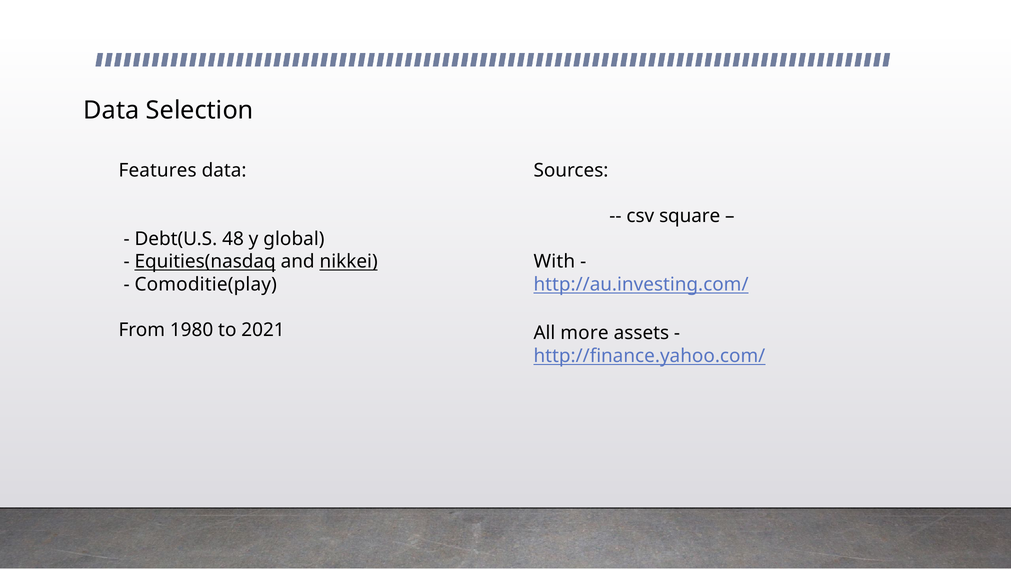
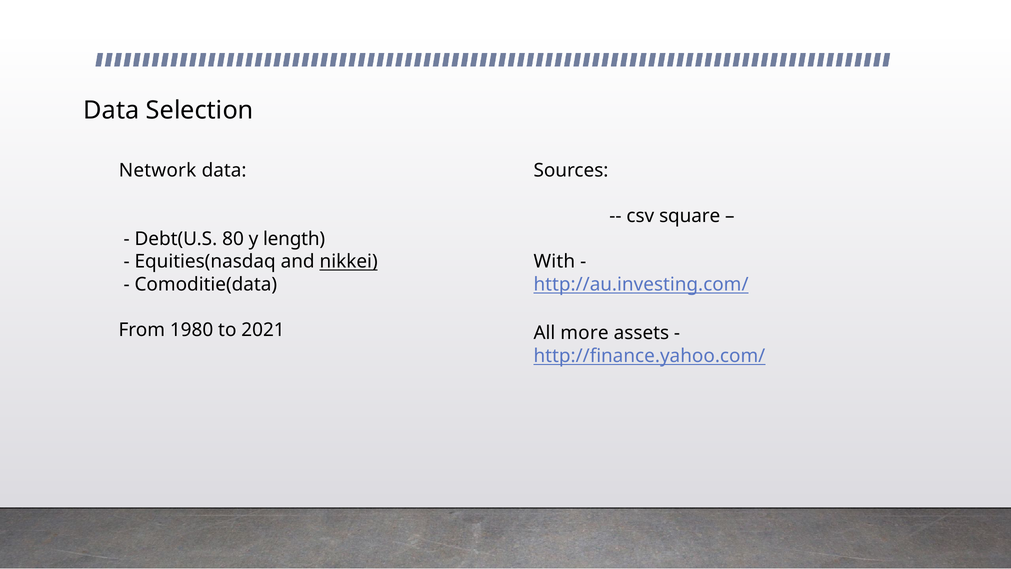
Features: Features -> Network (158, 171)
48: 48 -> 80 (233, 239)
global: global -> length (294, 239)
Equities(nasdaq underline: present -> none (205, 262)
Comoditie(play: Comoditie(play -> Comoditie(data (206, 284)
